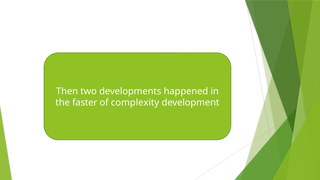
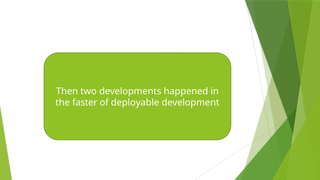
complexity: complexity -> deployable (135, 103)
